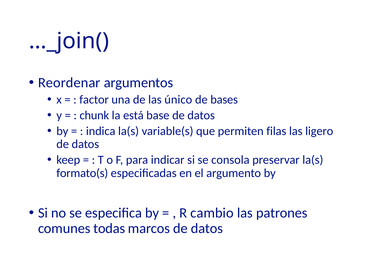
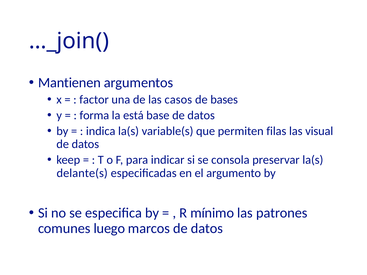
Reordenar: Reordenar -> Mantienen (69, 83)
único: único -> casos (178, 100)
chunk: chunk -> forma (94, 115)
ligero: ligero -> visual (319, 131)
formato(s: formato(s -> delante(s (82, 173)
cambio: cambio -> mínimo (212, 213)
todas: todas -> luego (109, 229)
